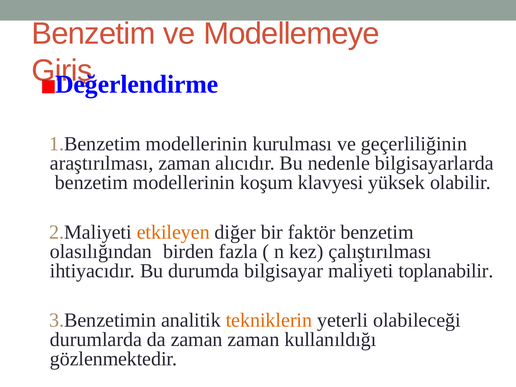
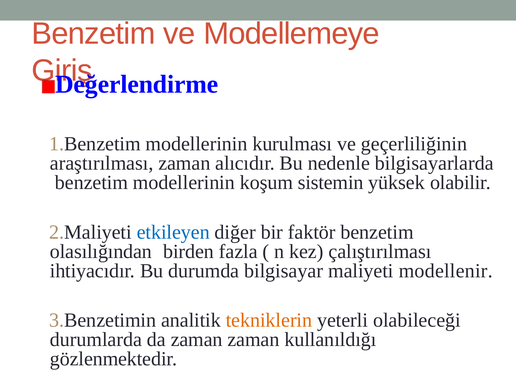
klavyesi: klavyesi -> sistemin (331, 183)
etkileyen colour: orange -> blue (173, 232)
toplanabilir: toplanabilir -> modellenir (446, 271)
